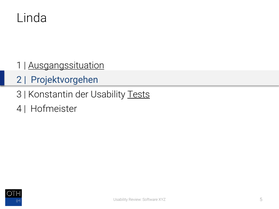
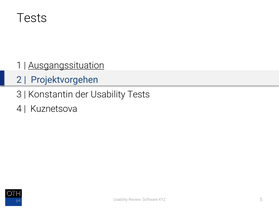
Linda: Linda -> Tests (32, 18)
Tests underline: present -> none (139, 94)
Hofmeister: Hofmeister -> Kuznetsova (54, 109)
